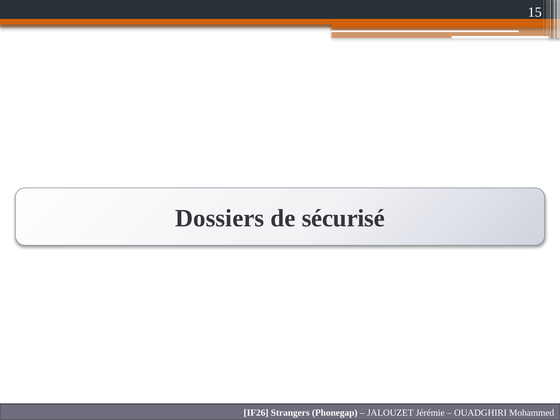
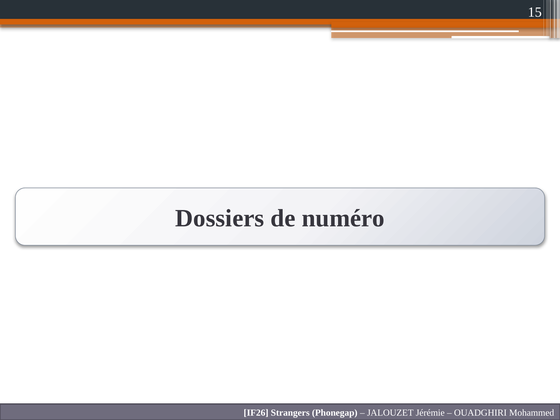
sécurisé: sécurisé -> numéro (343, 218)
